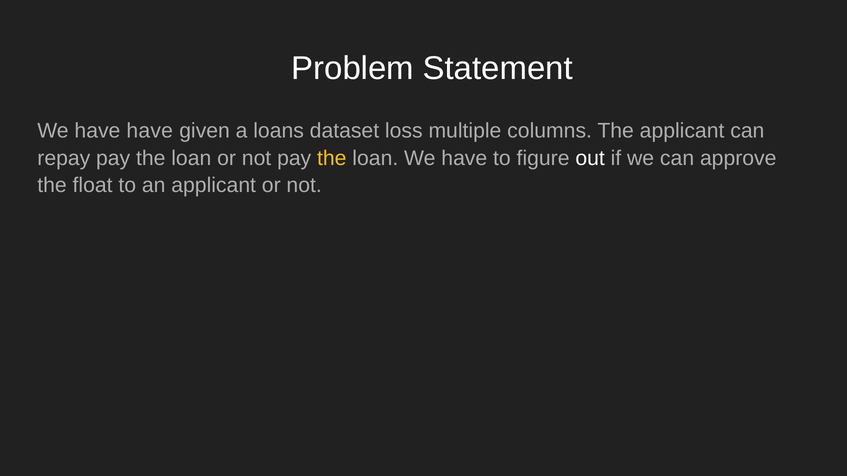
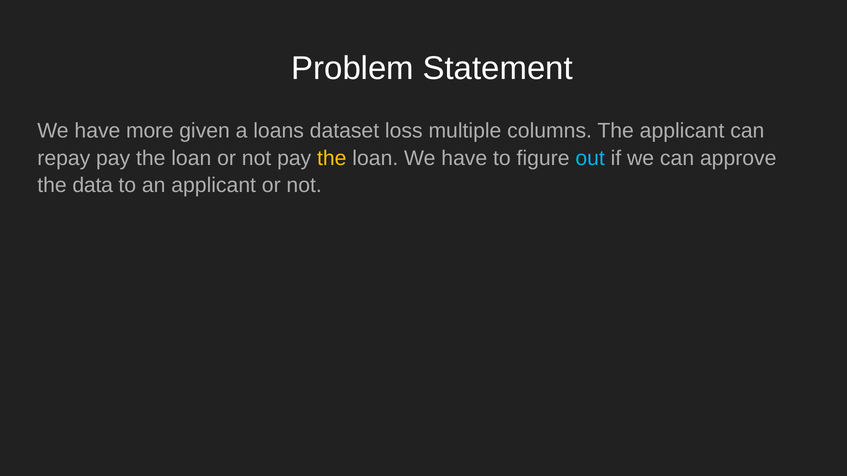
have have: have -> more (150, 131)
out colour: white -> light blue (590, 158)
float: float -> data (93, 185)
